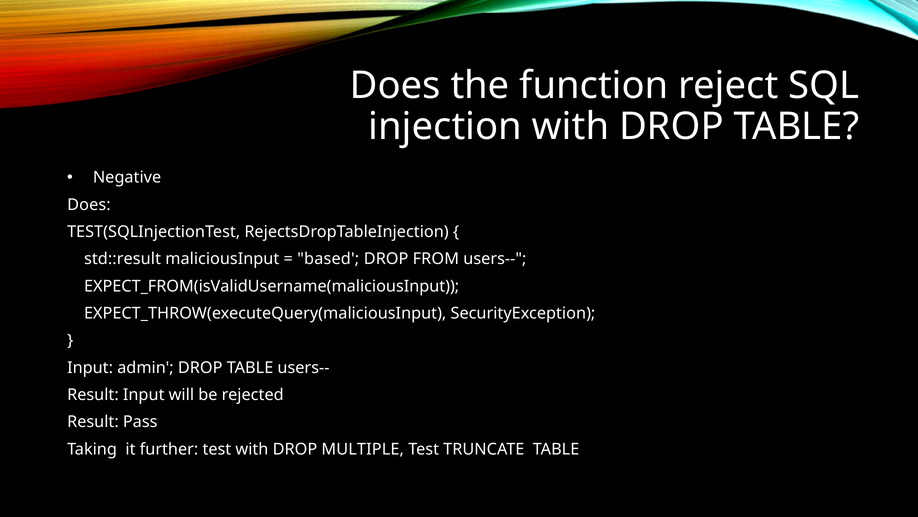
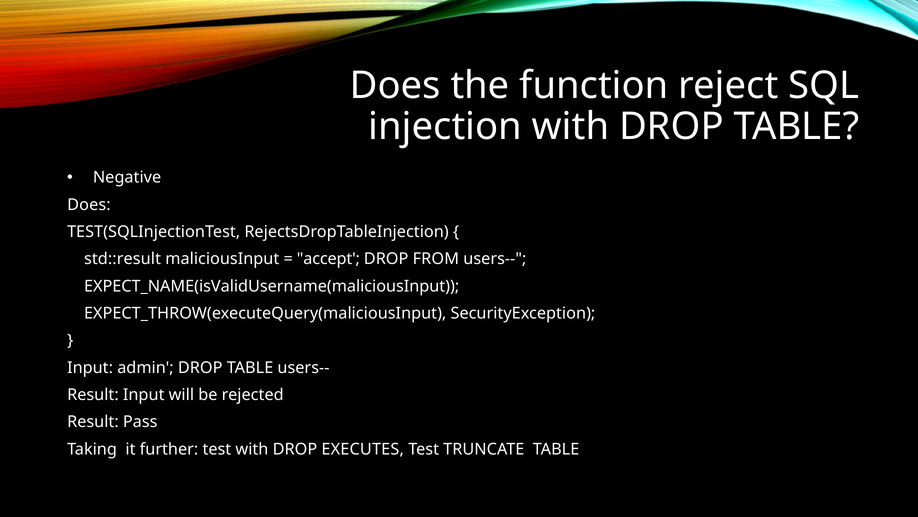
based: based -> accept (328, 259)
EXPECT_FROM(isValidUsername(maliciousInput: EXPECT_FROM(isValidUsername(maliciousInput -> EXPECT_NAME(isValidUsername(maliciousInput (272, 286)
MULTIPLE: MULTIPLE -> EXECUTES (363, 449)
